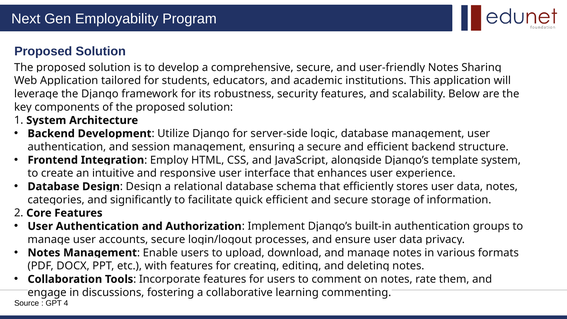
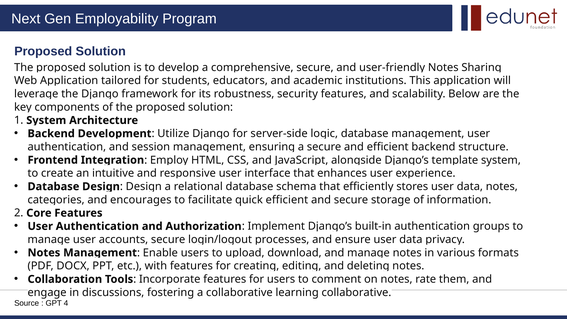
significantly: significantly -> encourages (141, 200)
learning commenting: commenting -> collaborative (356, 292)
